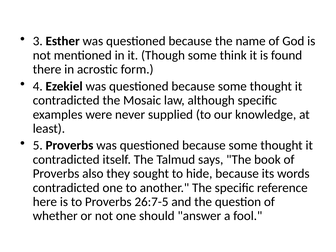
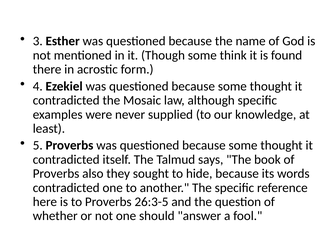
26:7-5: 26:7-5 -> 26:3-5 (151, 202)
